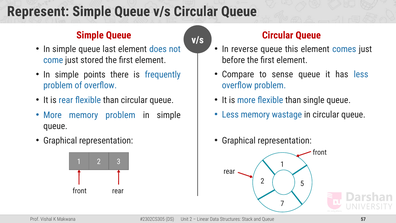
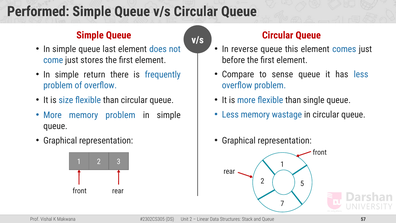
Represent: Represent -> Performed (38, 11)
stored: stored -> stores (92, 60)
points: points -> return (94, 74)
is rear: rear -> size (66, 100)
